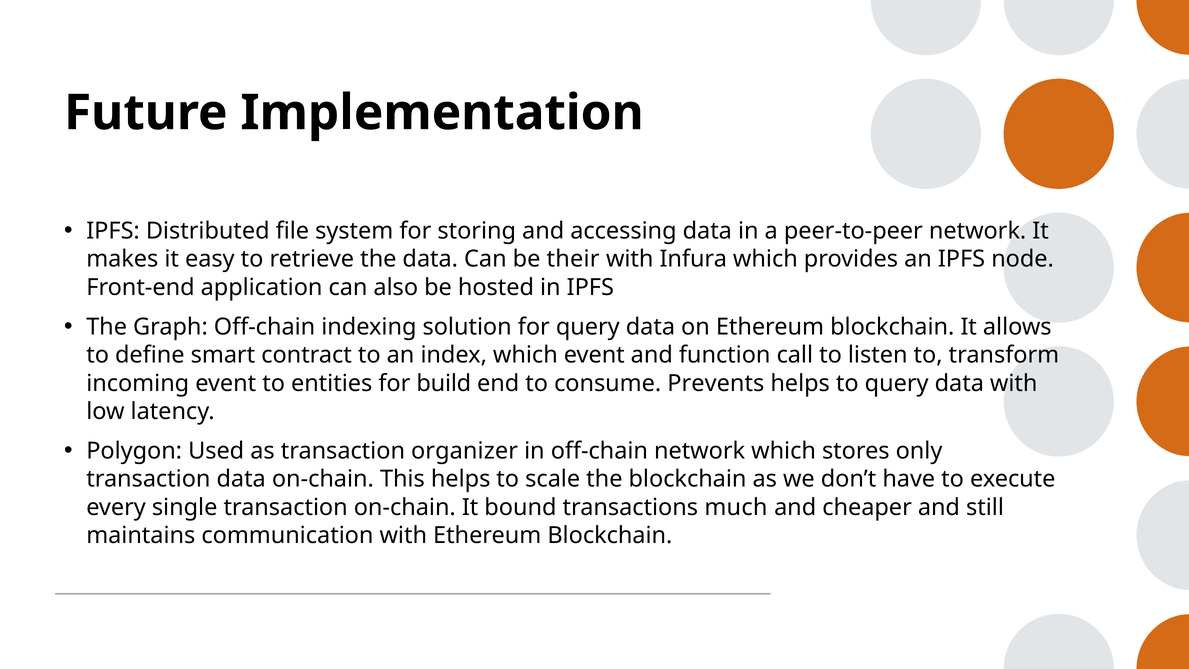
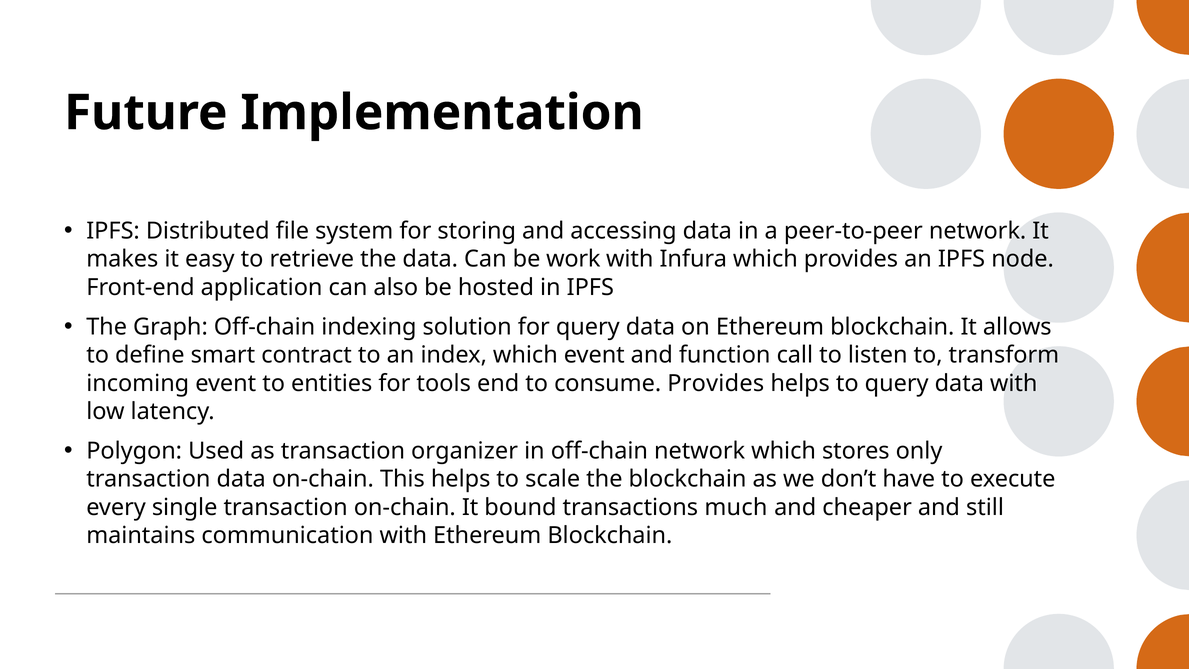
their: their -> work (573, 259)
build: build -> tools (444, 383)
consume Prevents: Prevents -> Provides (716, 383)
